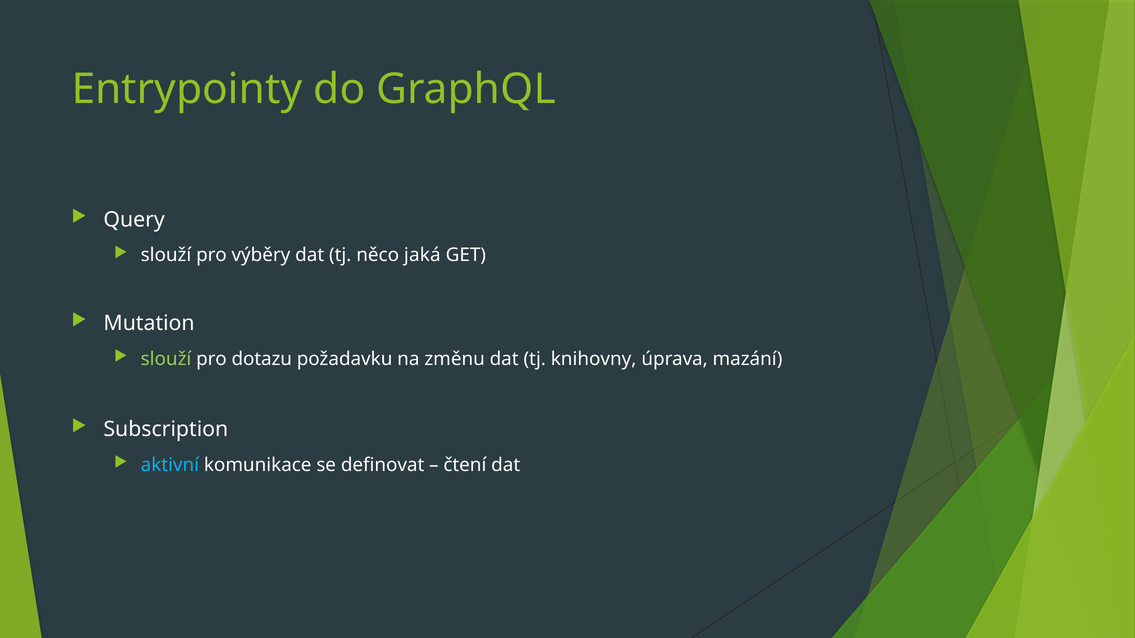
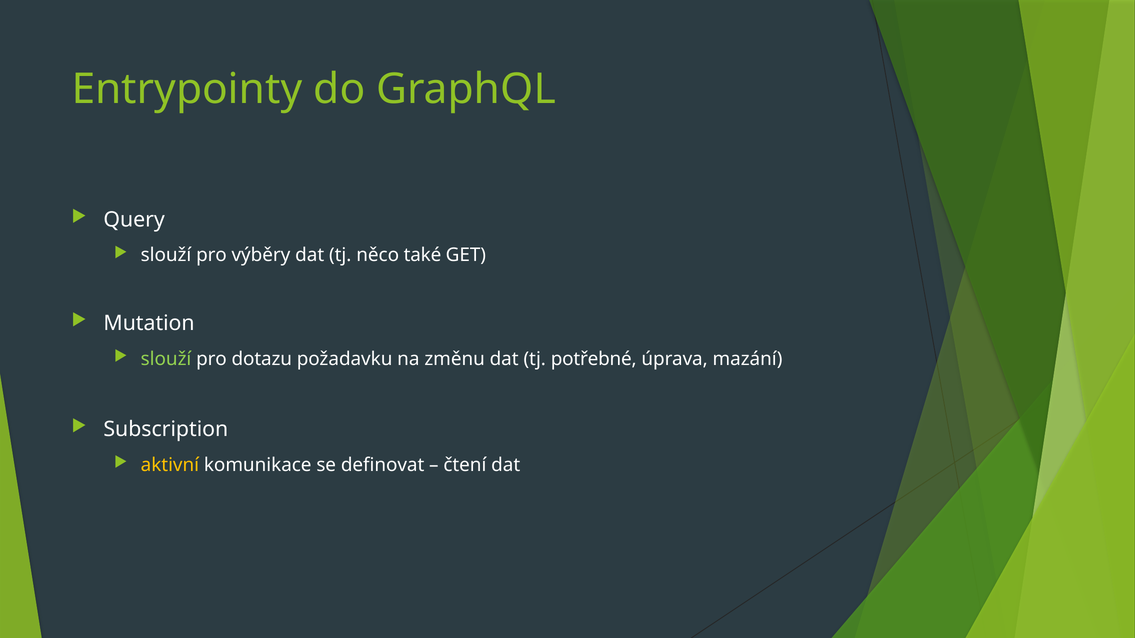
jaká: jaká -> také (422, 255)
knihovny: knihovny -> potřebné (594, 359)
aktivní colour: light blue -> yellow (170, 465)
